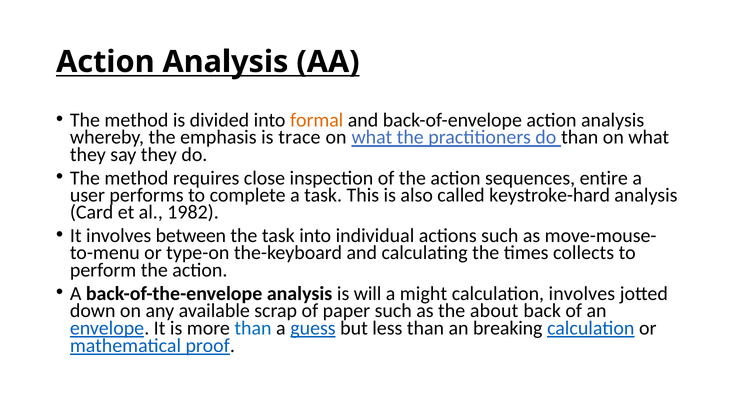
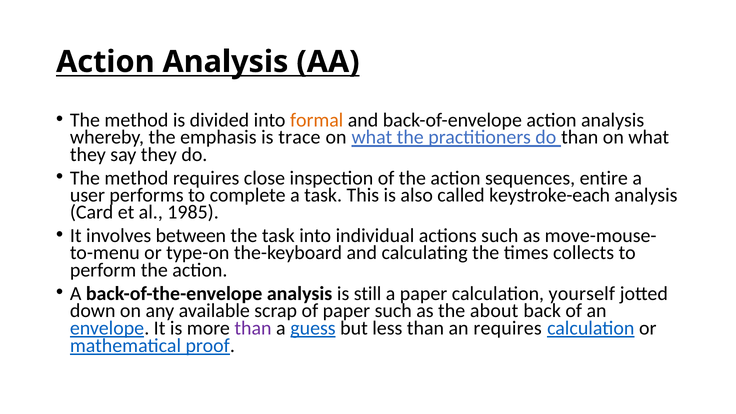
keystroke-hard: keystroke-hard -> keystroke-each (550, 195)
1982: 1982 -> 1985 (193, 212)
will: will -> still (368, 293)
a might: might -> paper (424, 293)
calculation involves: involves -> yourself (582, 293)
than colour: blue -> purple (253, 328)
an breaking: breaking -> requires (508, 328)
